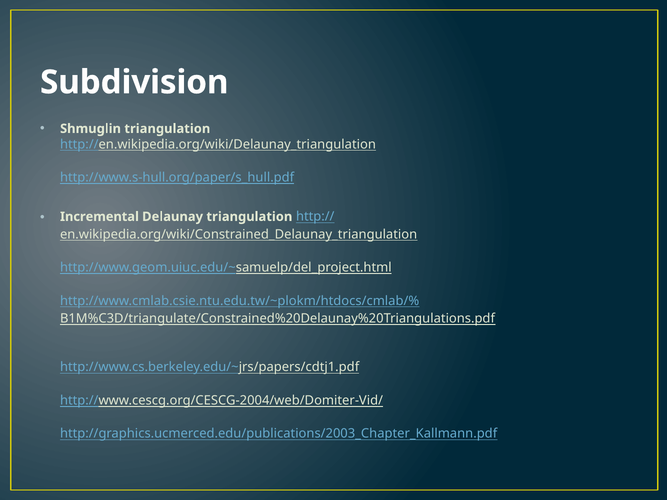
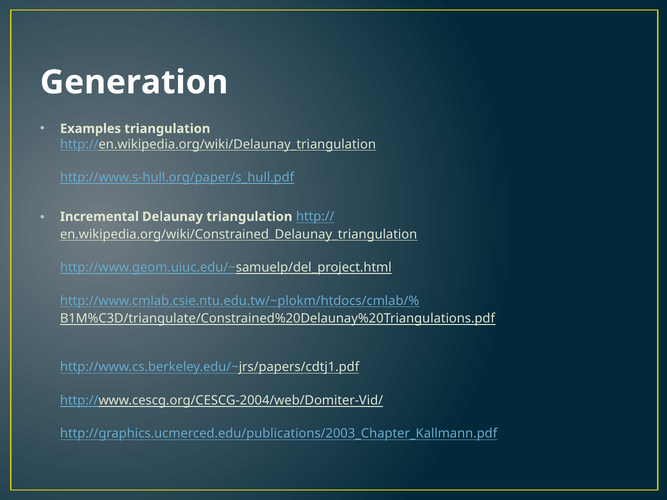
Subdivision: Subdivision -> Generation (134, 82)
Shmuglin: Shmuglin -> Examples (91, 129)
